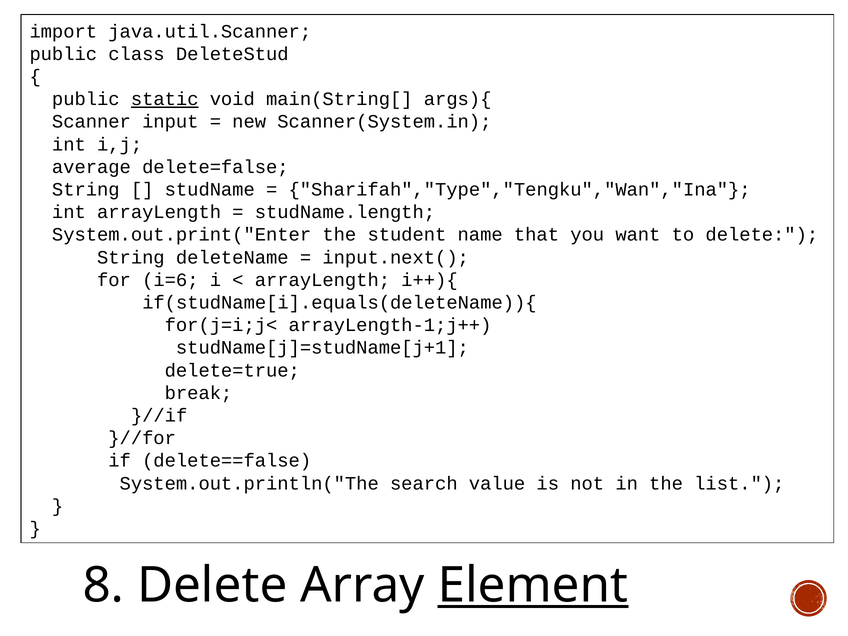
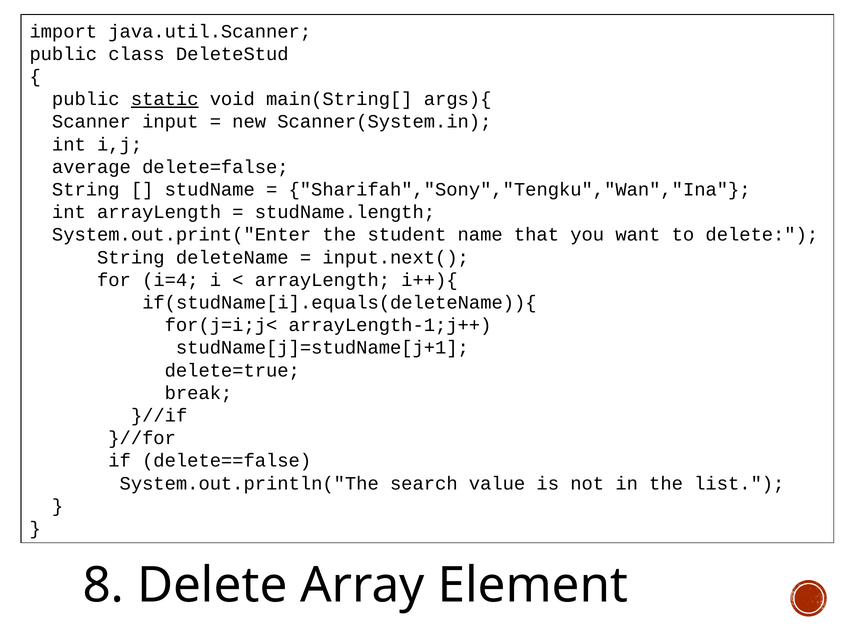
Sharifah","Type","Tengku","Wan","Ina: Sharifah","Type","Tengku","Wan","Ina -> Sharifah","Sony","Tengku","Wan","Ina (520, 190)
i=6: i=6 -> i=4 (170, 280)
Element underline: present -> none (533, 585)
